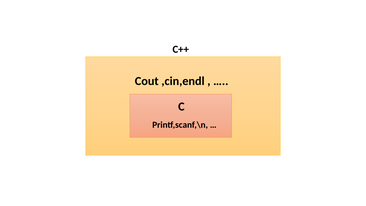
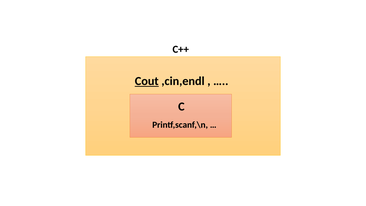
Cout underline: none -> present (147, 81)
